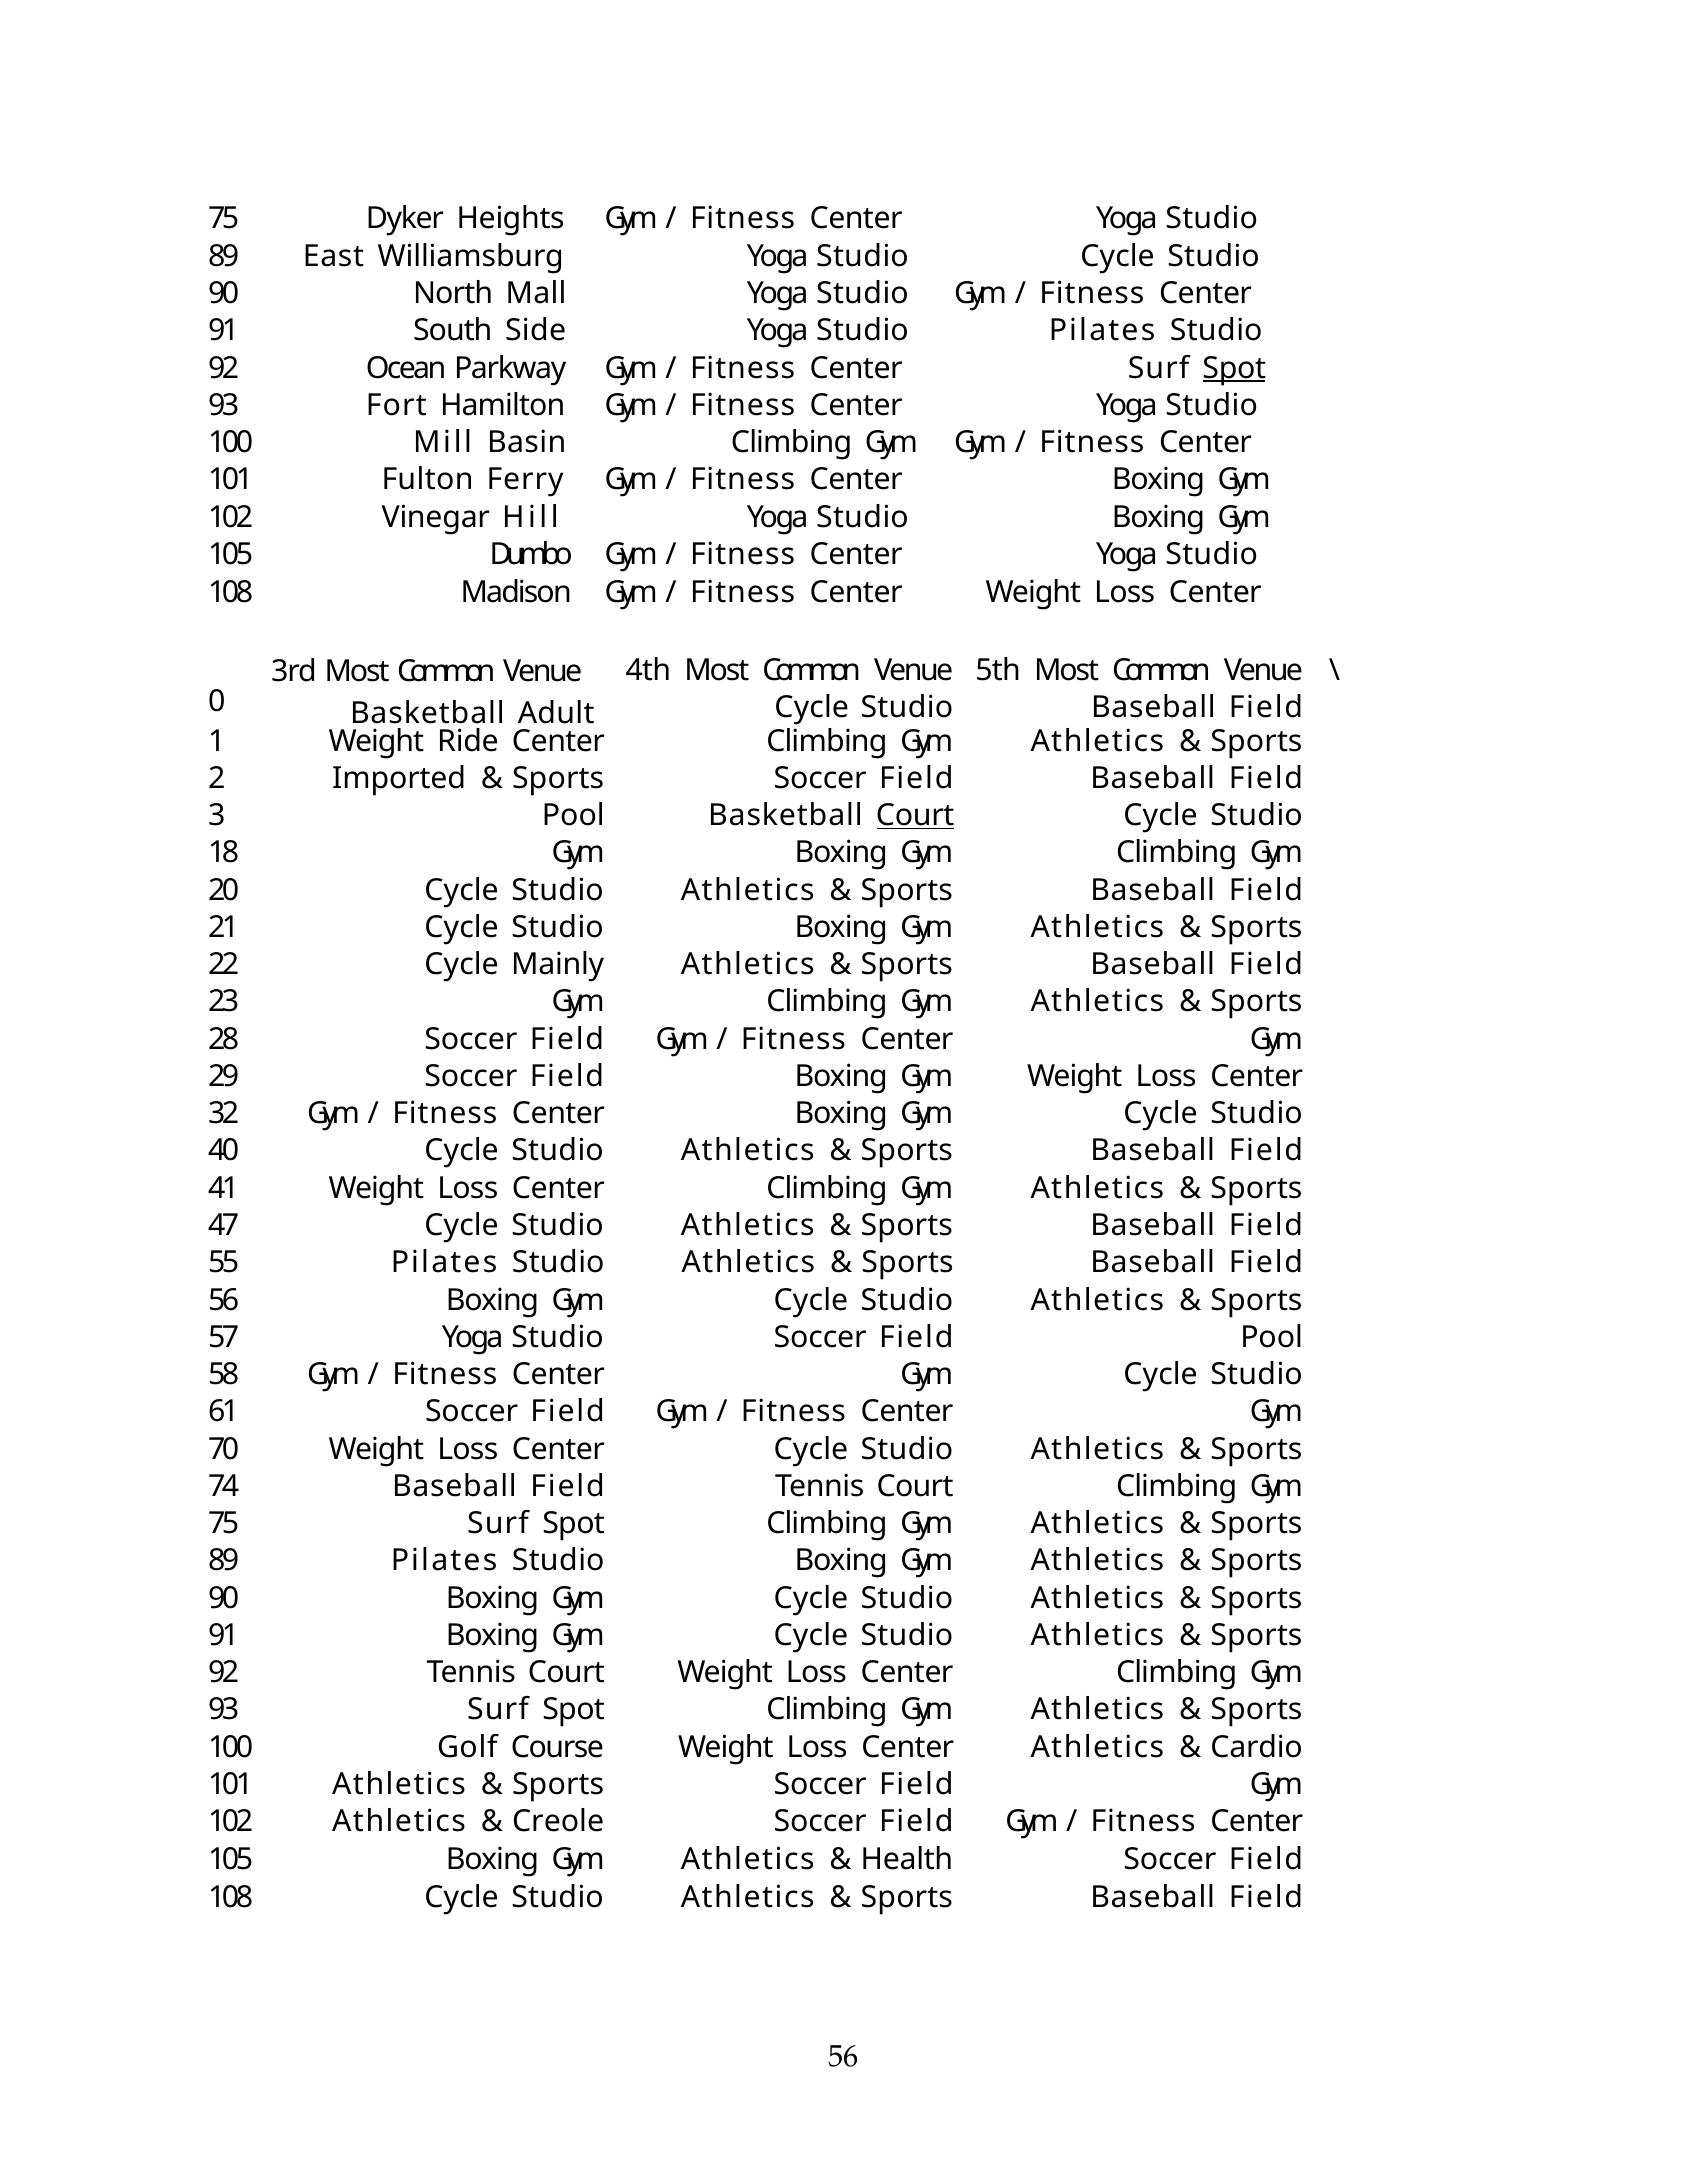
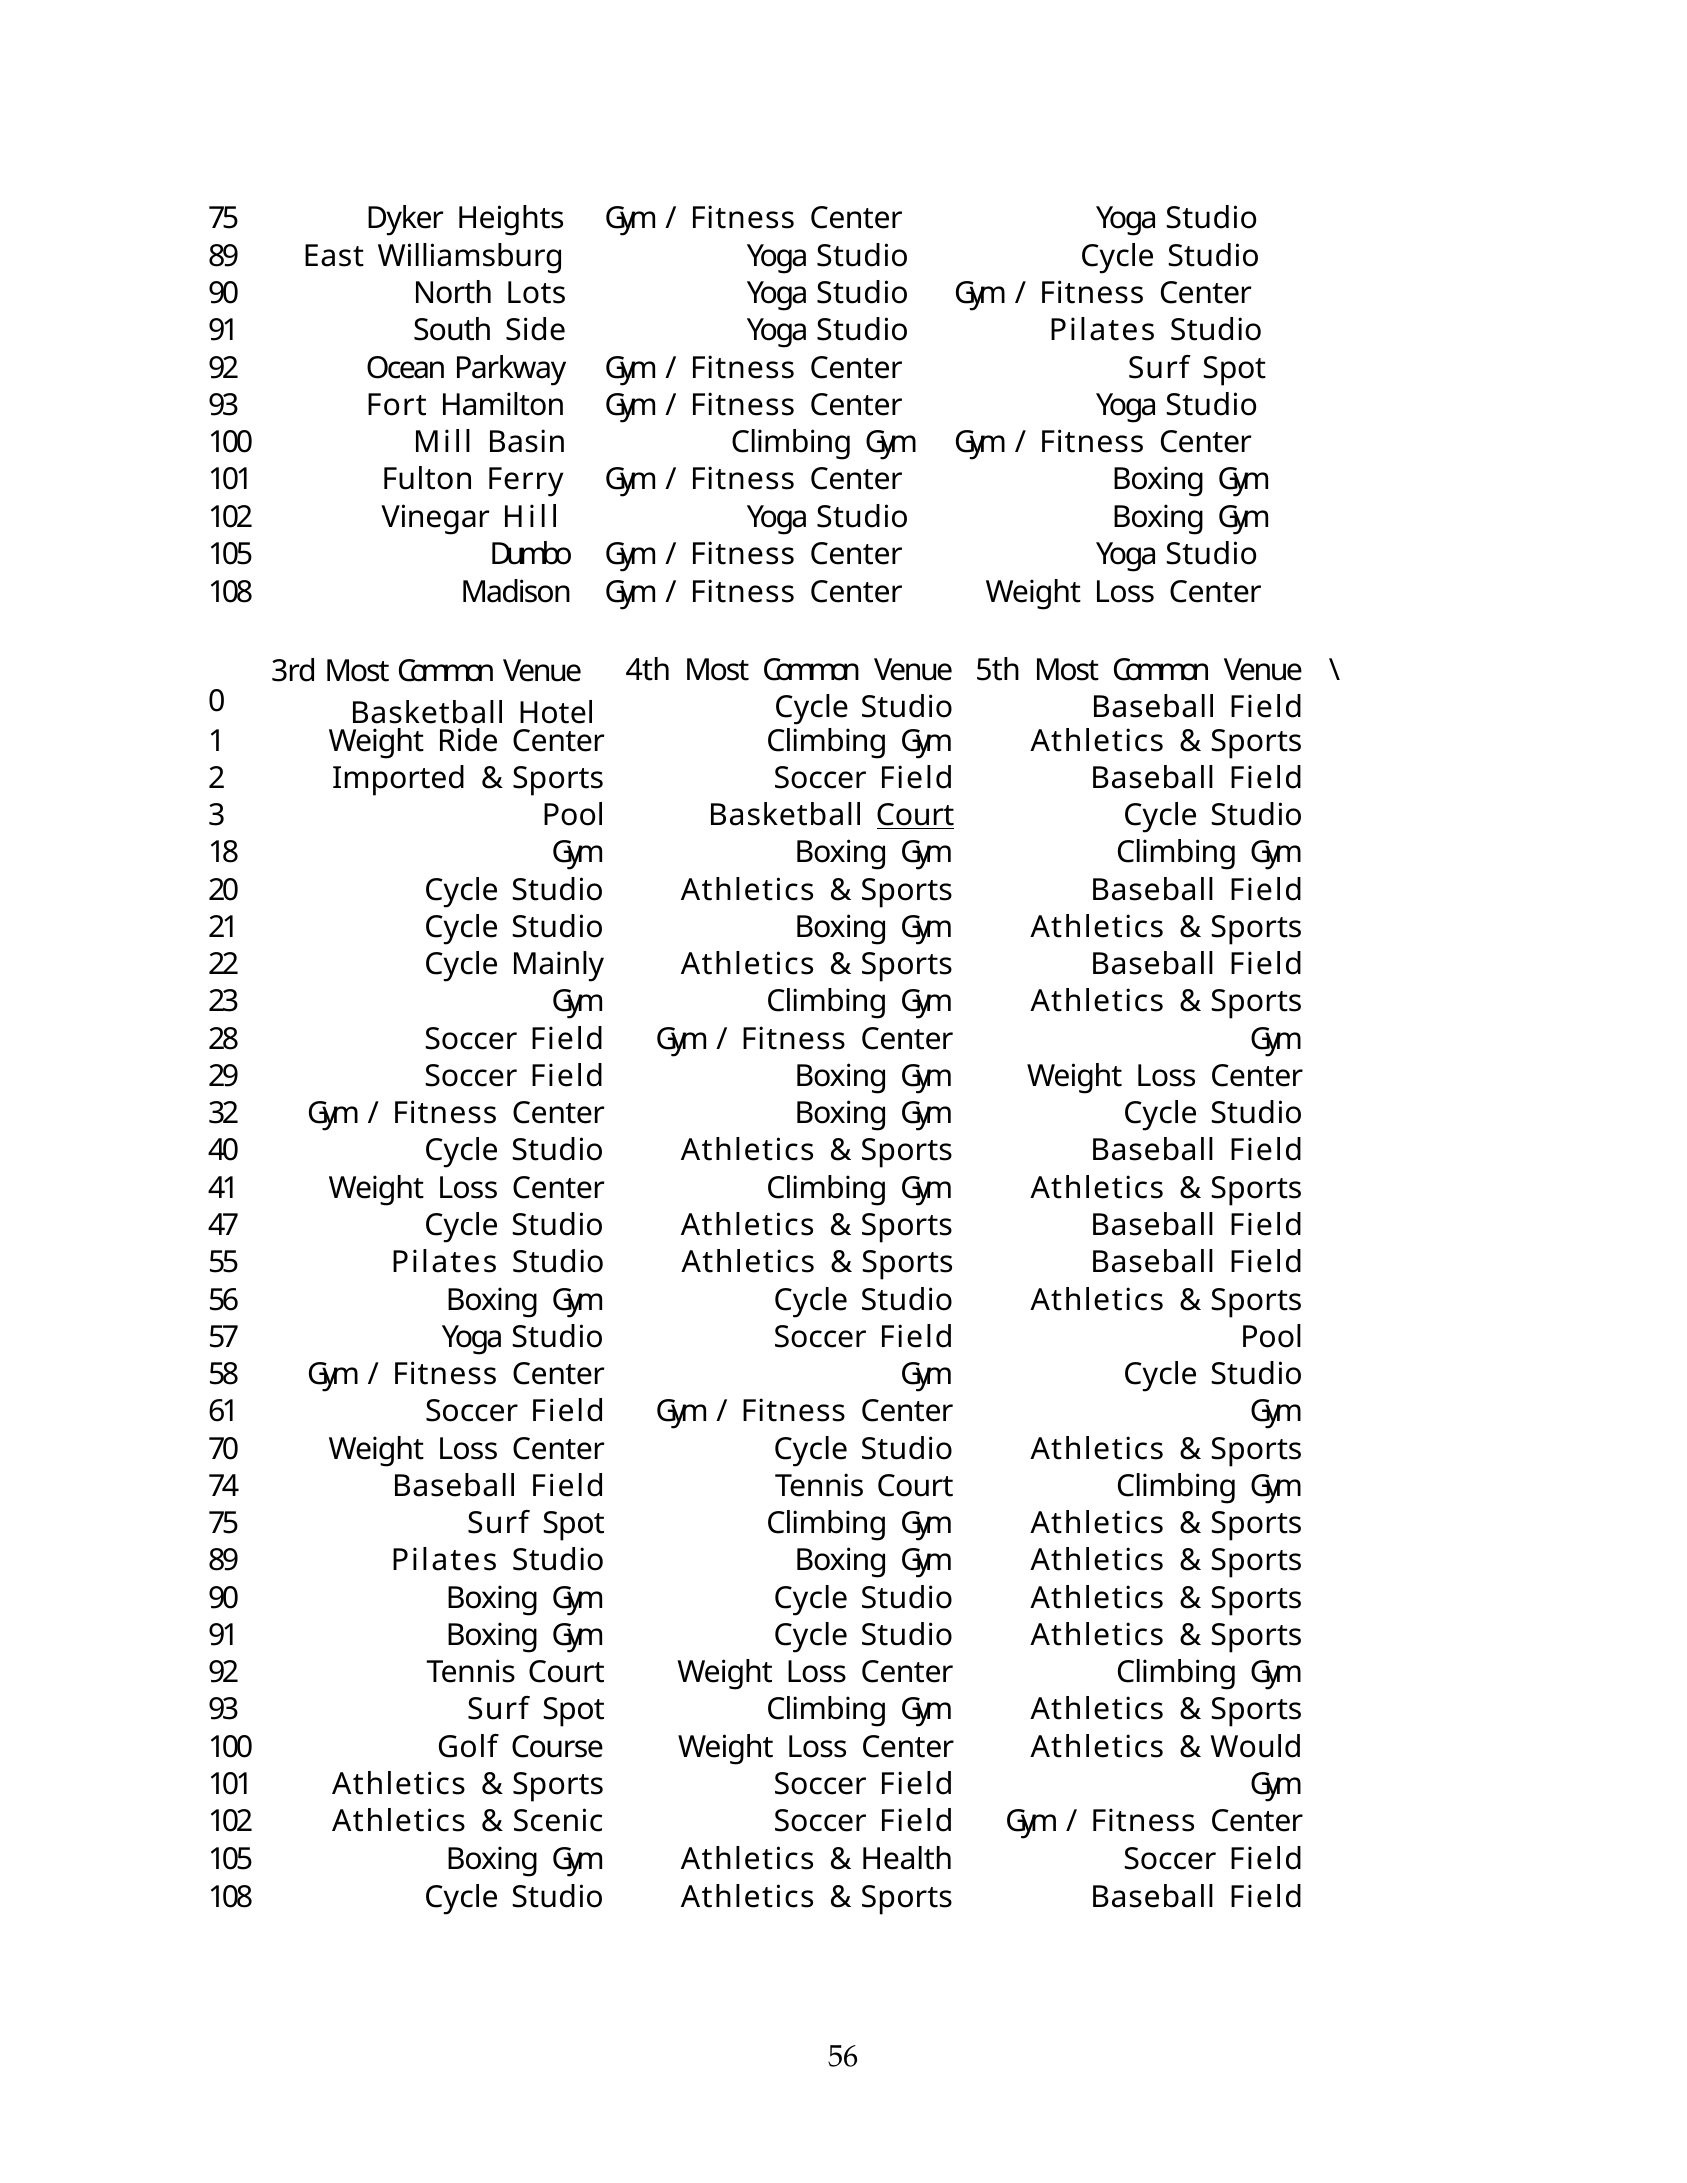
Mall: Mall -> Lots (536, 294)
Spot underline: present -> none (1234, 368)
Adult: Adult -> Hotel (556, 713)
Cardio: Cardio -> Would (1256, 1747)
Creole: Creole -> Scenic (558, 1822)
